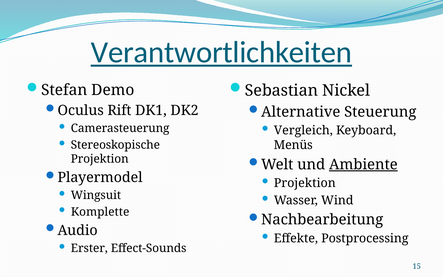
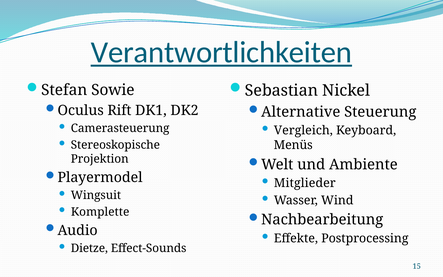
Demo: Demo -> Sowie (113, 90)
Ambiente underline: present -> none (363, 164)
Projektion: Projektion -> Mitglieder (305, 183)
Erster: Erster -> Dietze (89, 248)
